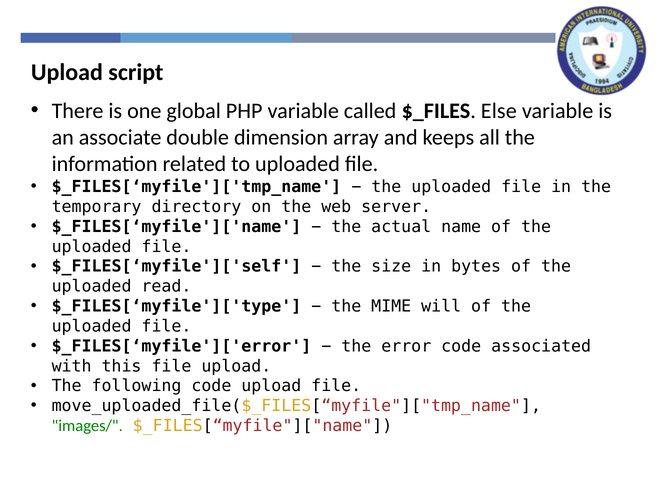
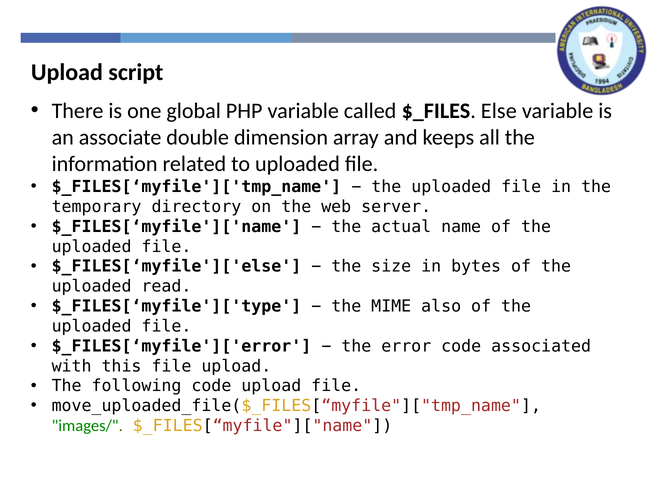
$_FILES[‘myfile']['self: $_FILES[‘myfile']['self -> $_FILES[‘myfile']['else (176, 266)
will: will -> also (441, 306)
